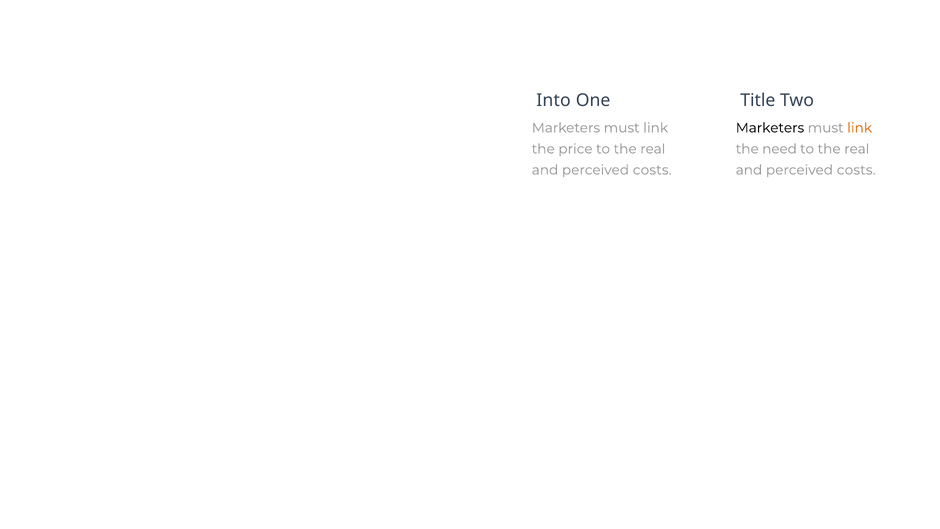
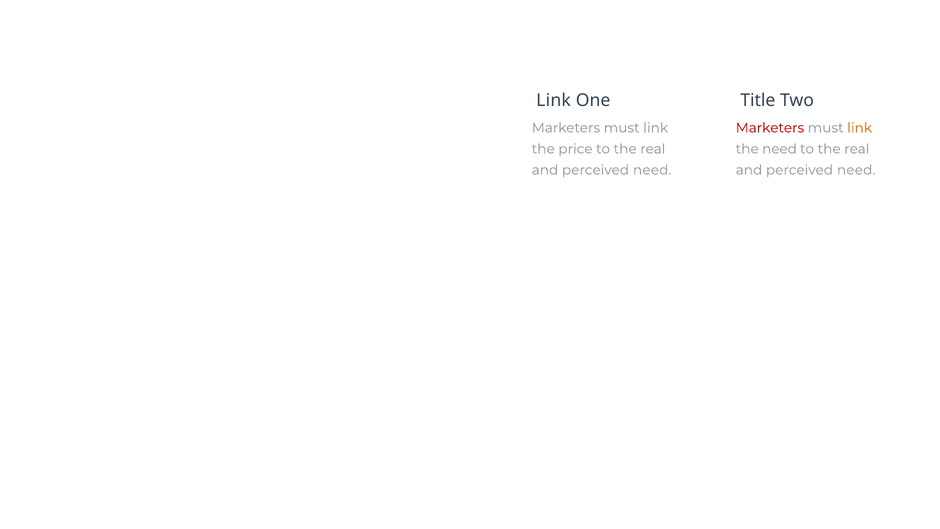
Into: Into -> Link (554, 100)
Marketers colour: black -> red (770, 128)
costs: costs -> need (652, 170)
costs: costs -> need (856, 170)
